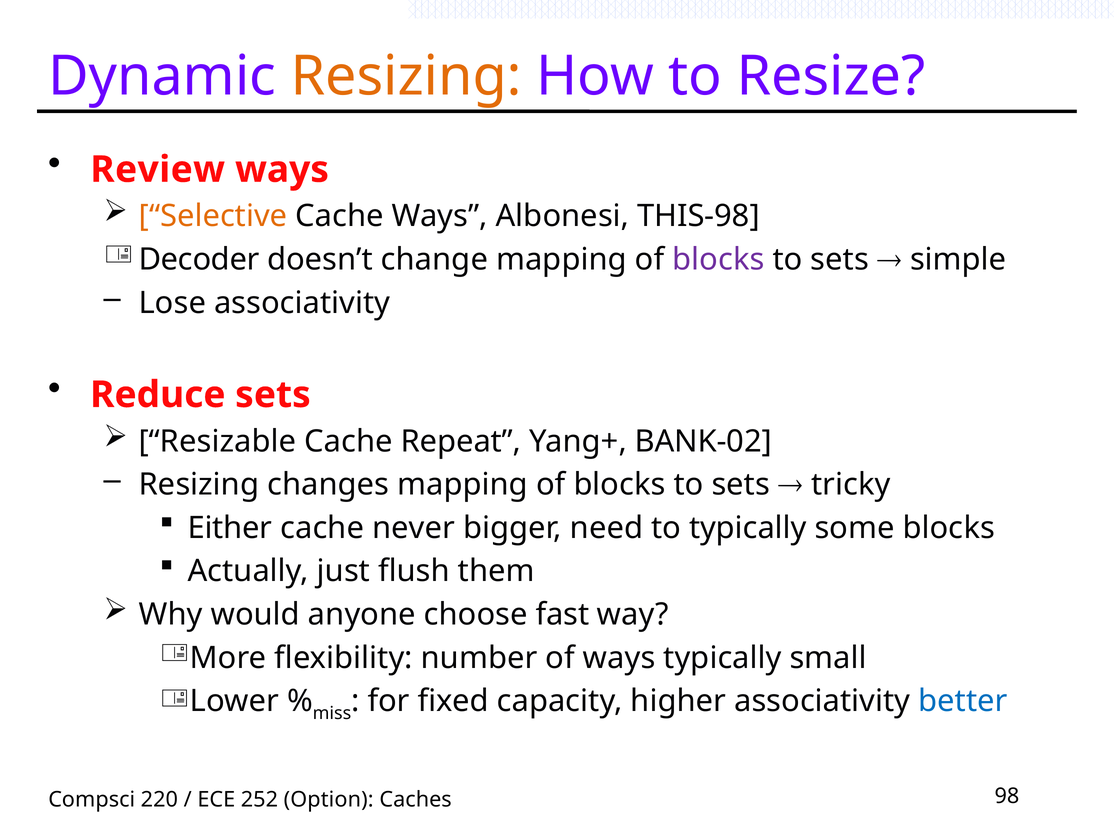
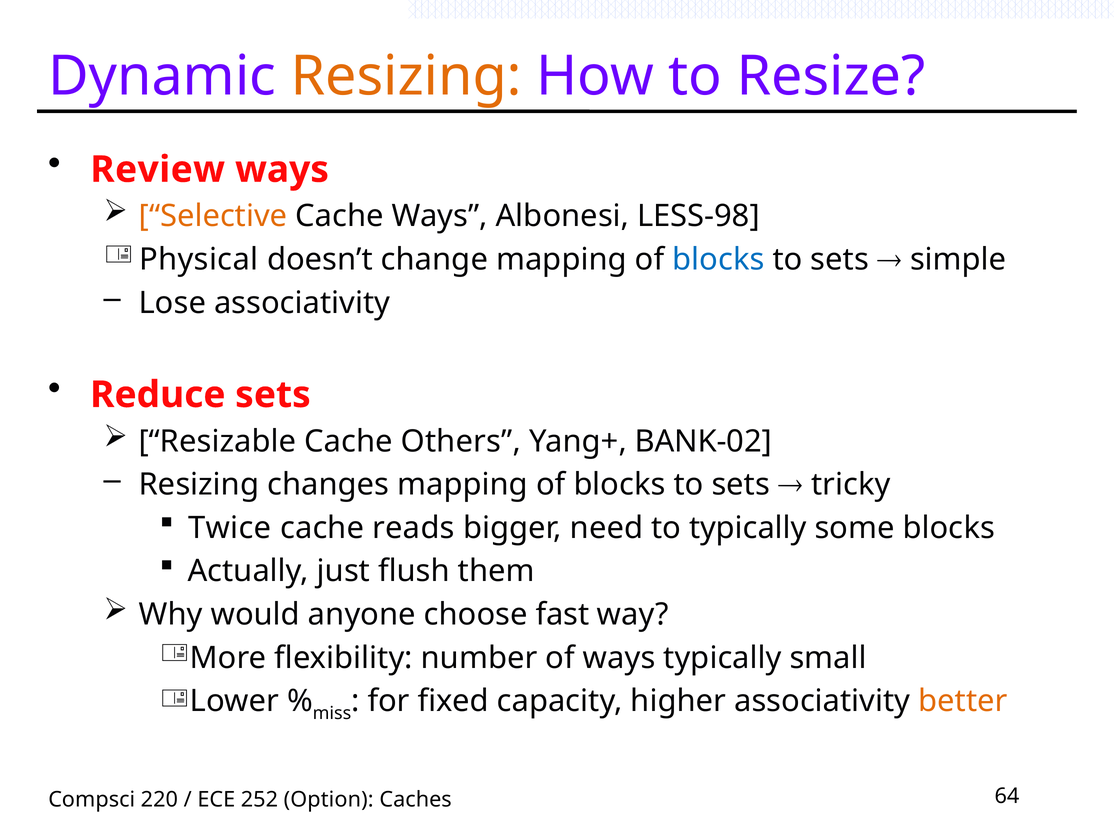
THIS-98: THIS-98 -> LESS-98 (698, 216)
Decoder: Decoder -> Physical (199, 260)
blocks colour: purple -> blue (718, 260)
Repeat: Repeat -> Others (461, 442)
Either: Either -> Twice (230, 528)
never: never -> reads (413, 528)
better colour: blue -> orange (963, 702)
98: 98 -> 64 (1007, 796)
